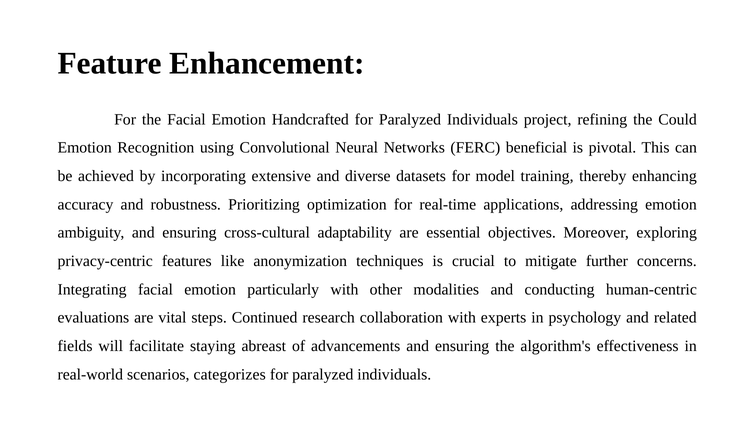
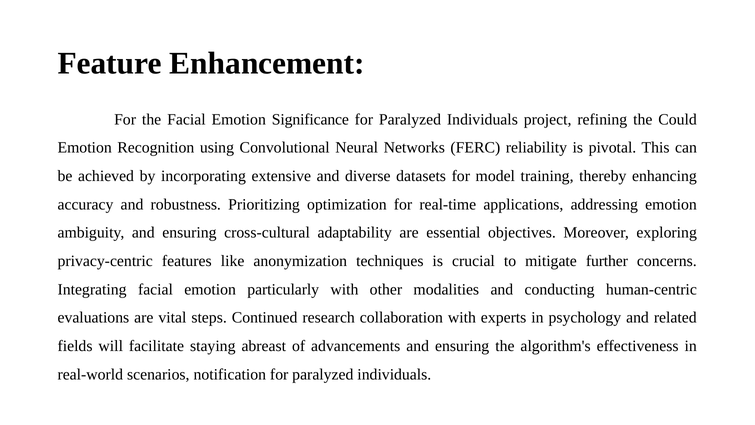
Handcrafted: Handcrafted -> Significance (310, 119)
beneficial: beneficial -> reliability (536, 148)
categorizes: categorizes -> notification (230, 374)
